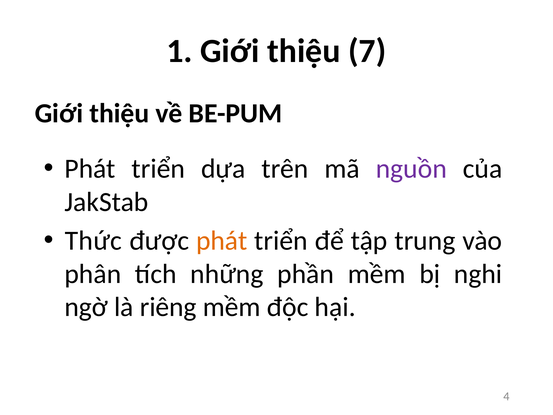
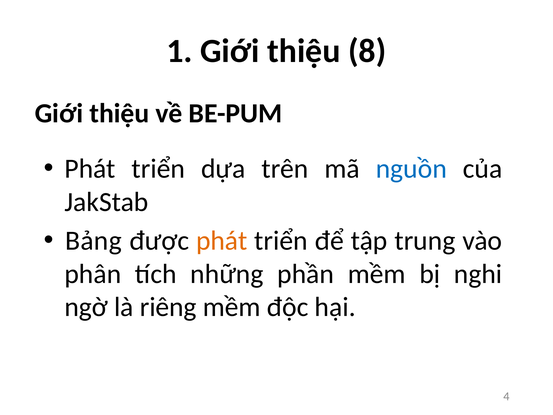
7: 7 -> 8 (367, 51)
nguồn colour: purple -> blue (411, 169)
Thức: Thức -> Bảng (93, 241)
